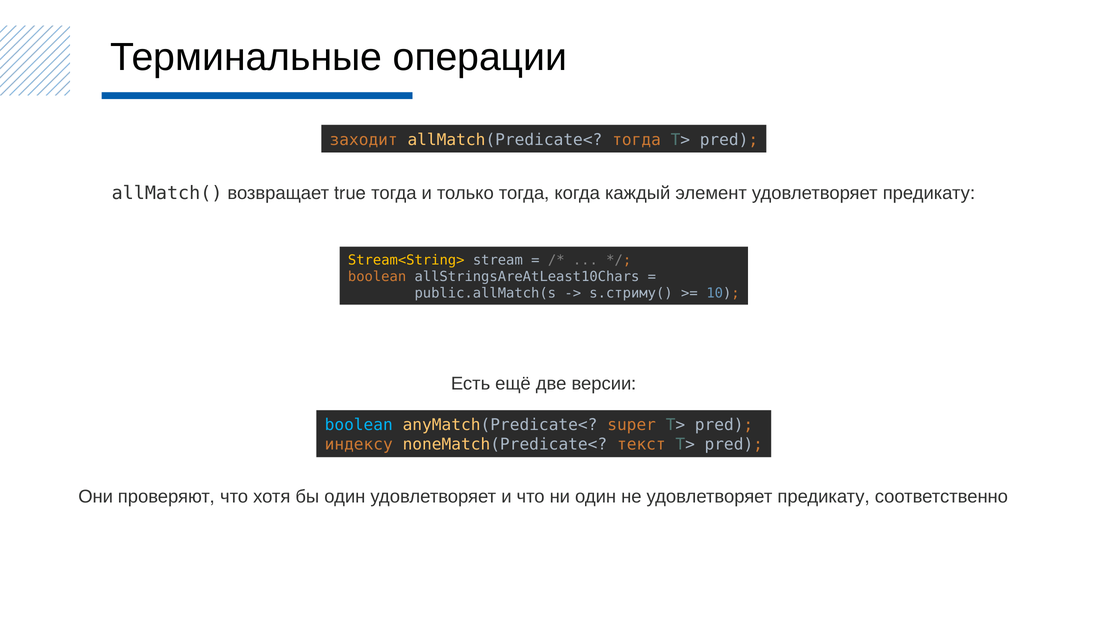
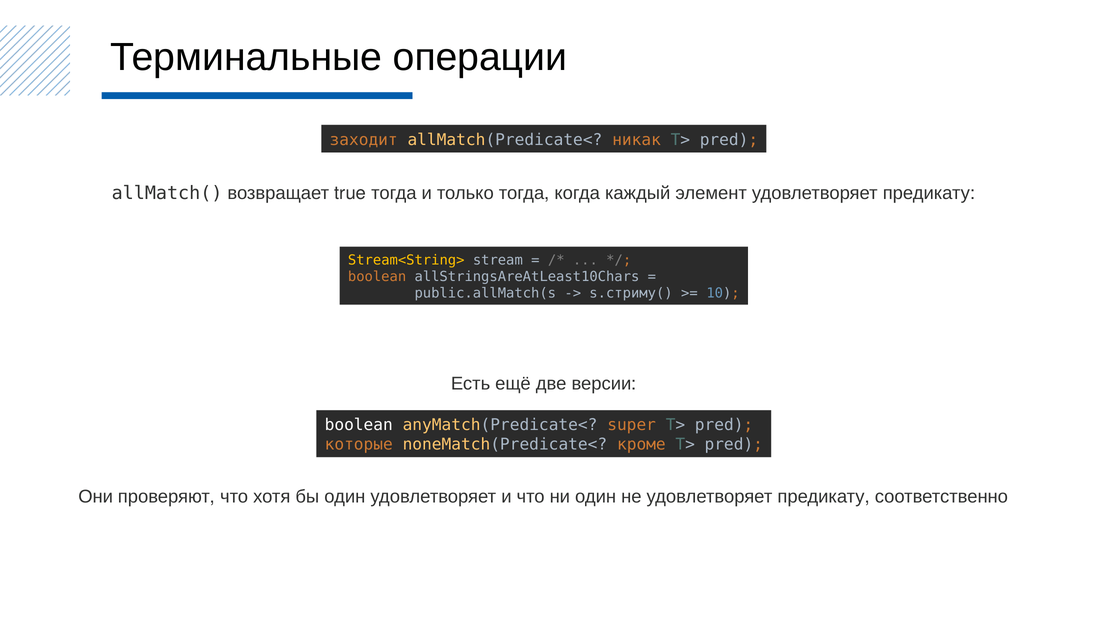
allMatch(Predicate< тогда: тогда -> никак (637, 140)
boolean colour: light blue -> white (359, 425)
индексу: индексу -> которые (359, 445)
текст: текст -> кроме (641, 445)
